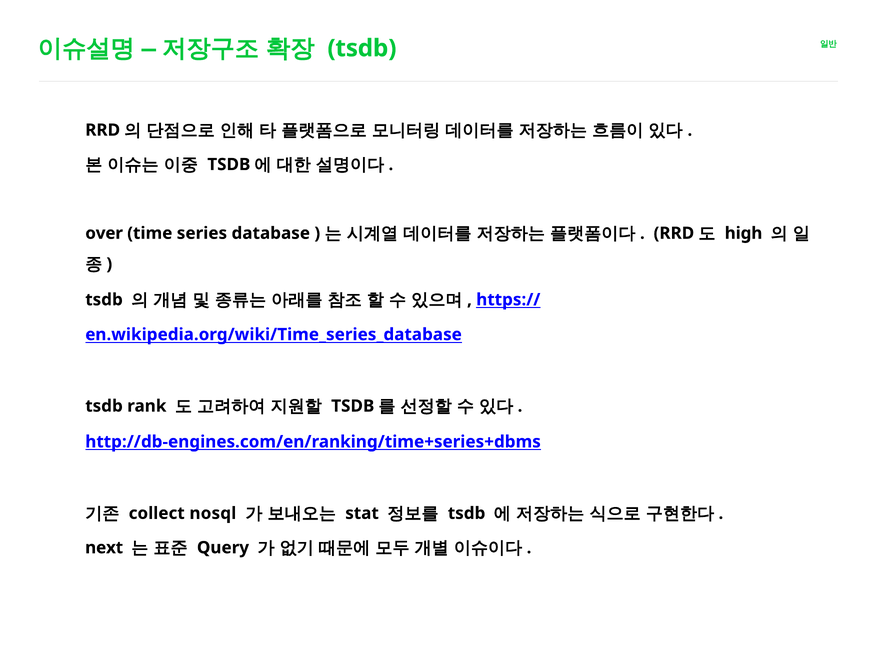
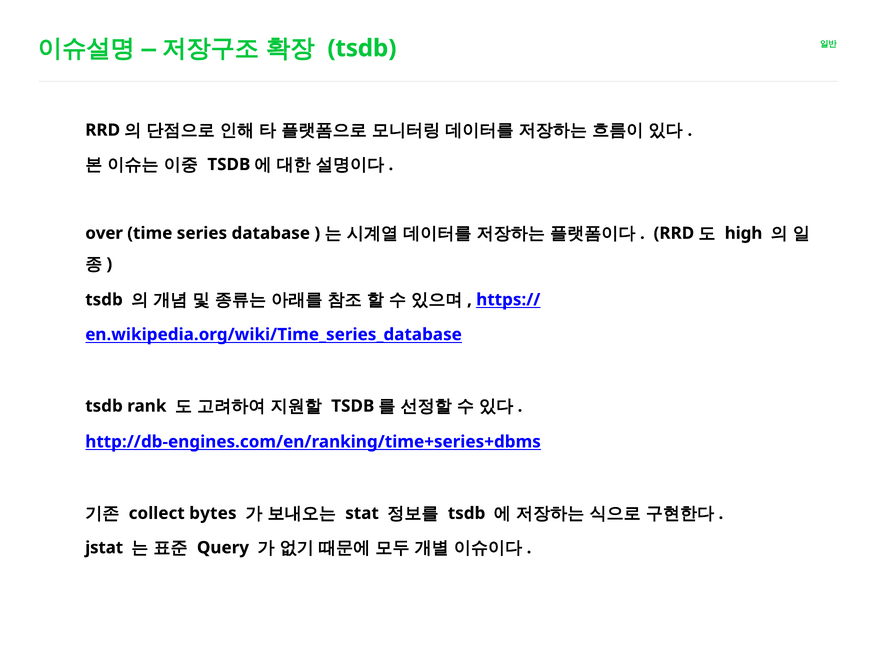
nosql: nosql -> bytes (213, 513)
next: next -> jstat (104, 547)
